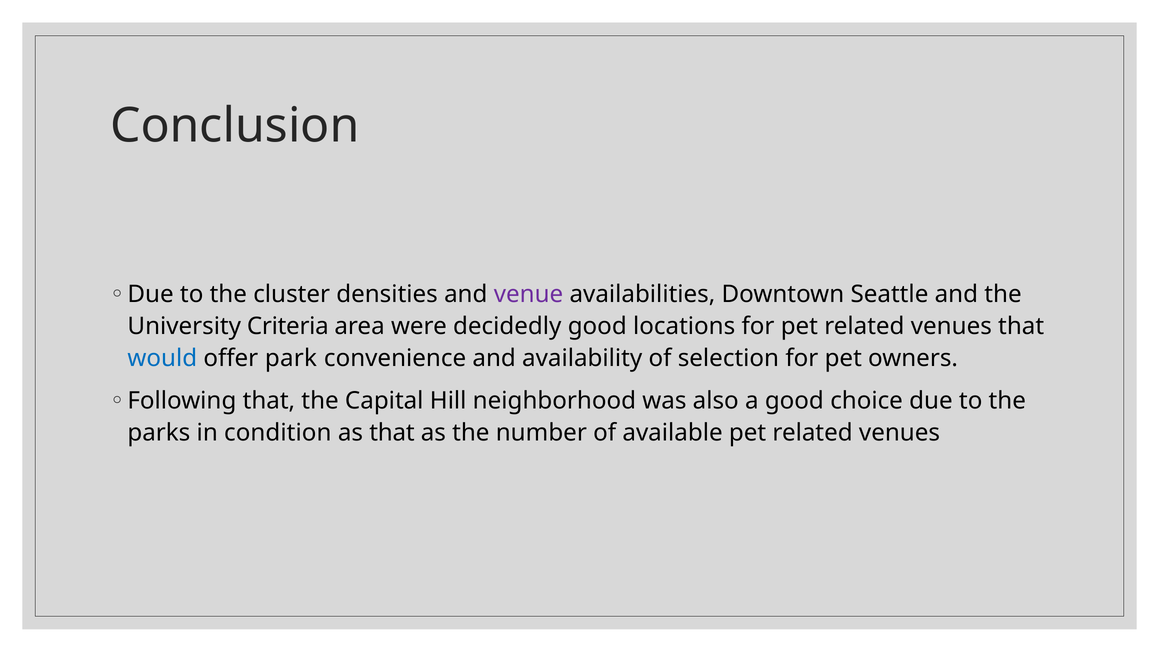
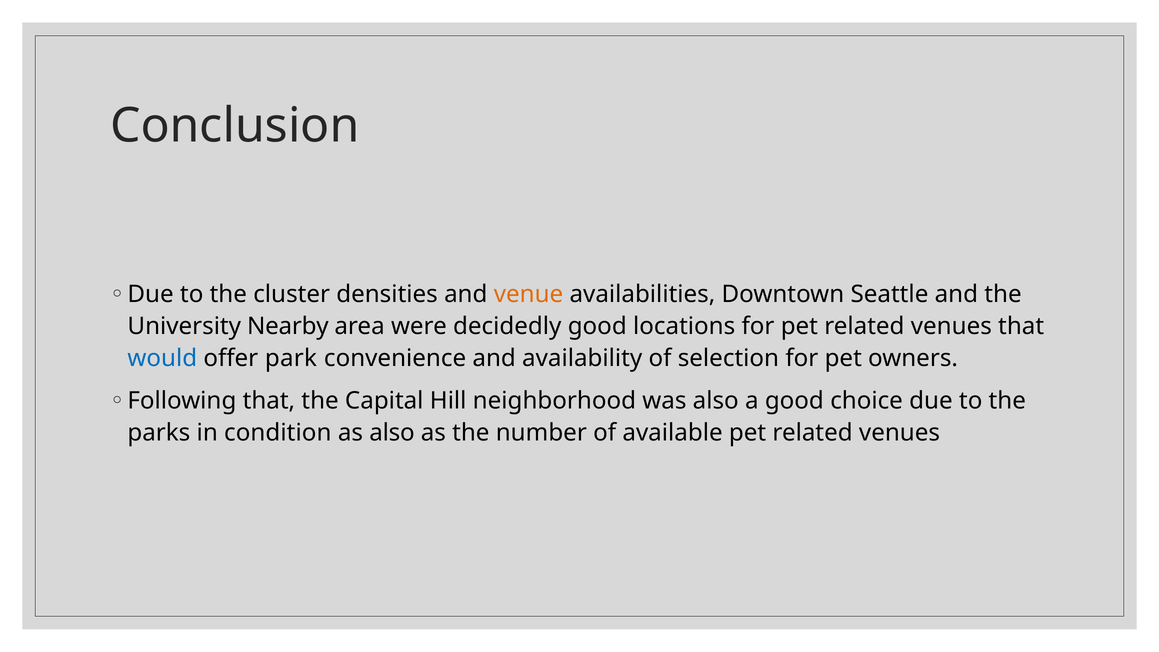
venue colour: purple -> orange (529, 294)
Criteria: Criteria -> Nearby (288, 326)
as that: that -> also (392, 433)
